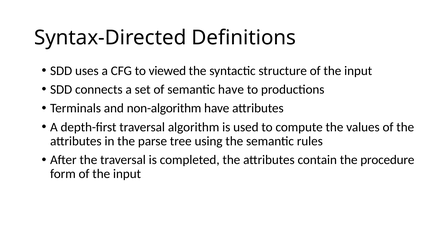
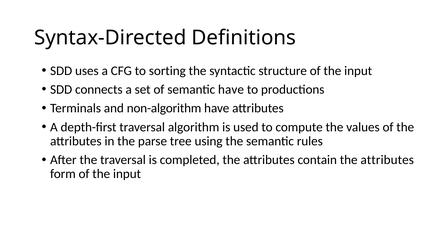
viewed: viewed -> sorting (167, 71)
contain the procedure: procedure -> attributes (387, 160)
